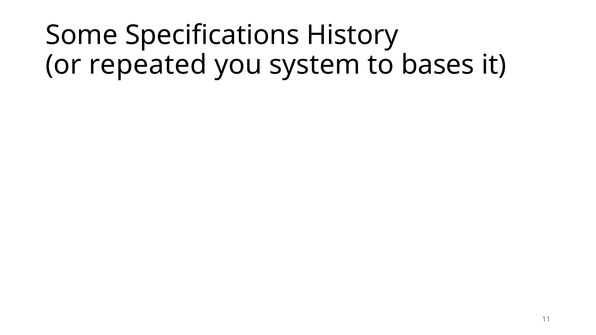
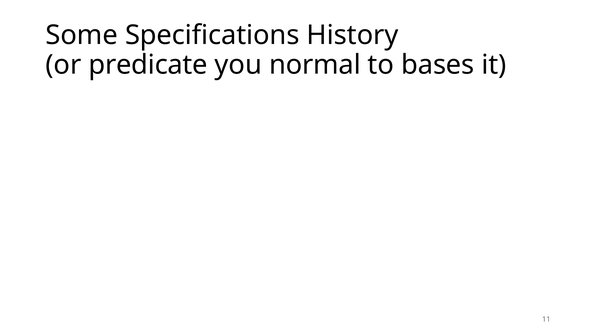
repeated: repeated -> predicate (148, 65)
system: system -> normal (315, 65)
